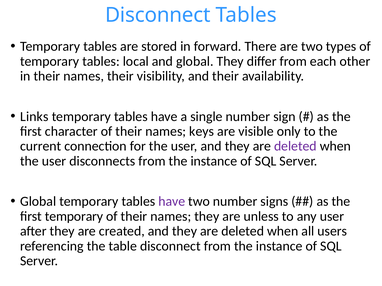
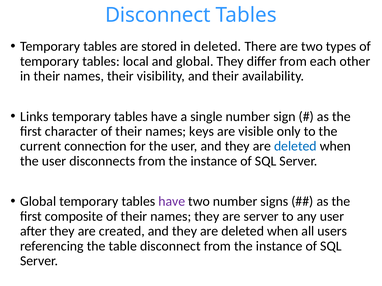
in forward: forward -> deleted (218, 46)
deleted colour: purple -> blue (295, 146)
first temporary: temporary -> composite (74, 217)
are unless: unless -> server (261, 217)
